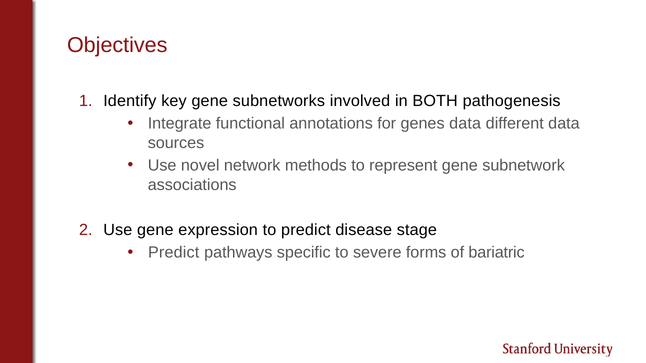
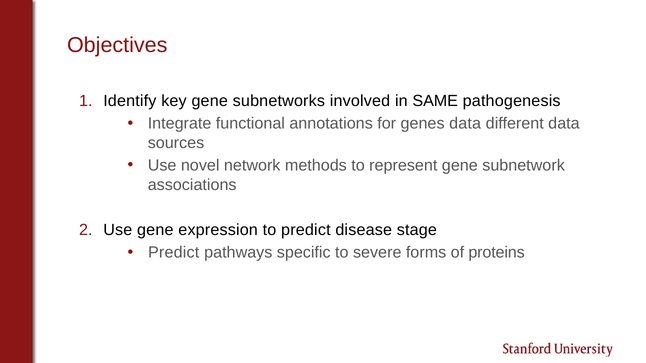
BOTH: BOTH -> SAME (435, 101)
bariatric: bariatric -> proteins (497, 253)
